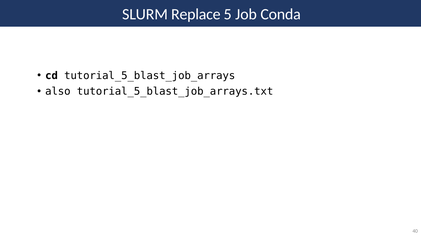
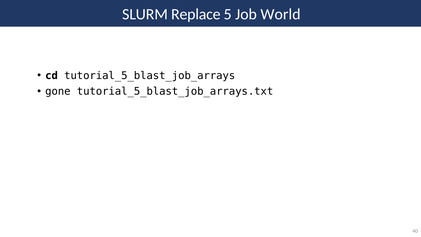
Conda: Conda -> World (280, 14)
also: also -> gone (58, 91)
